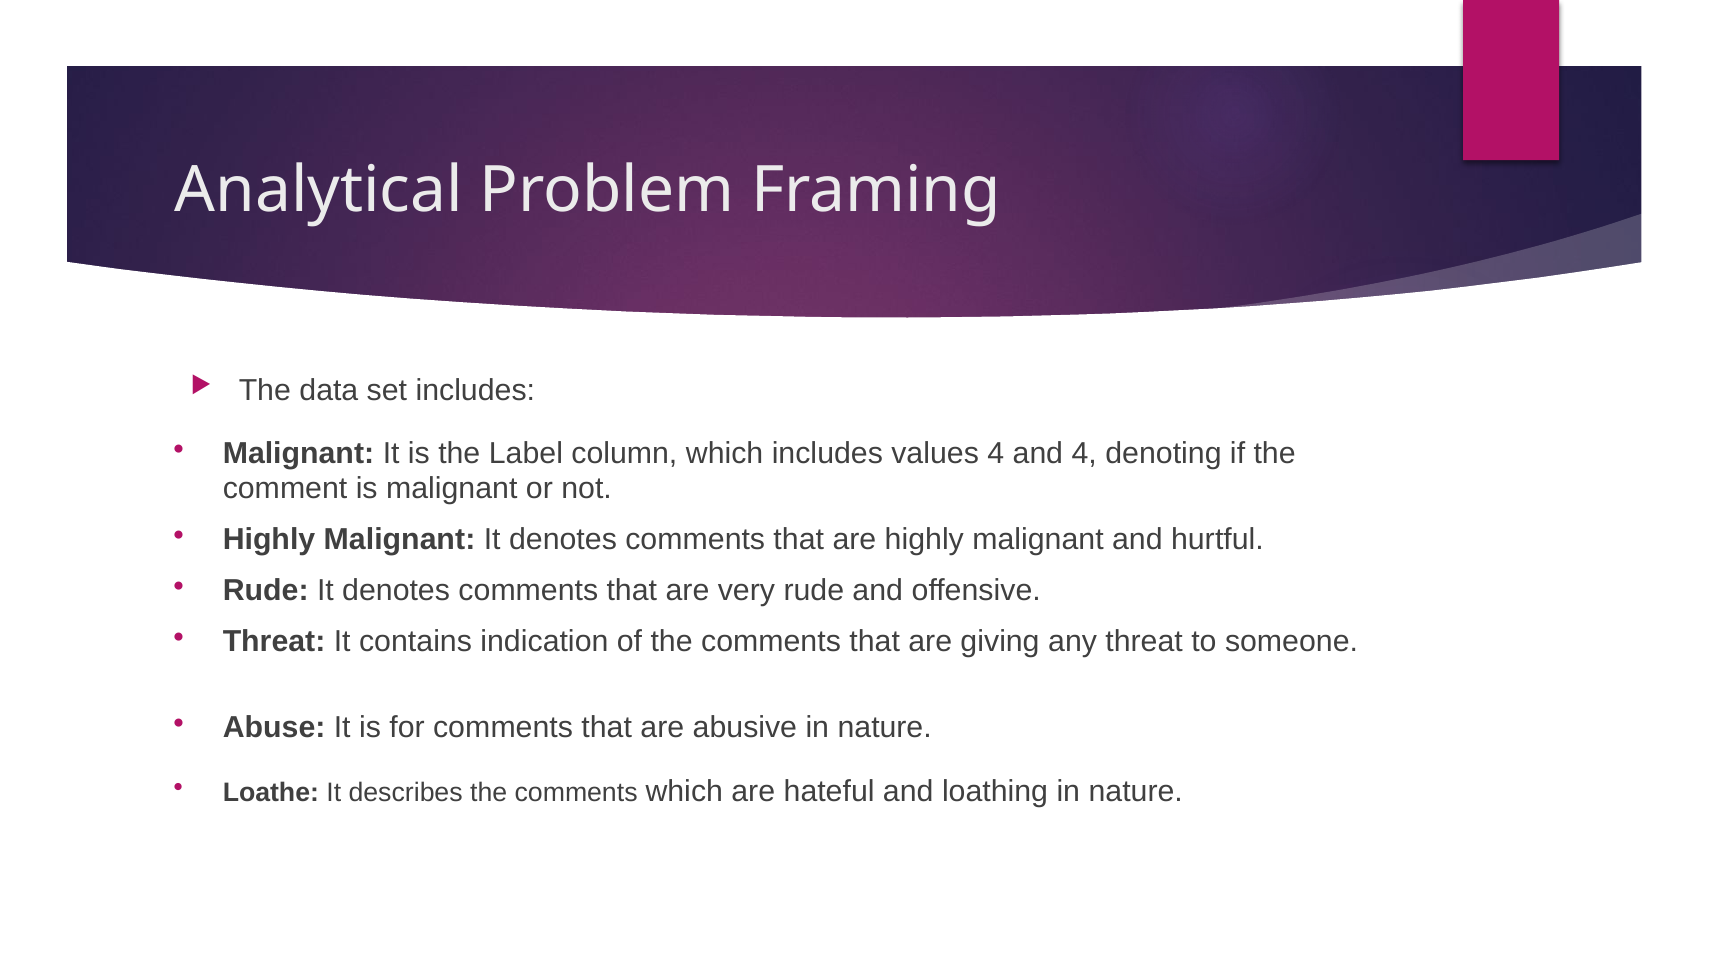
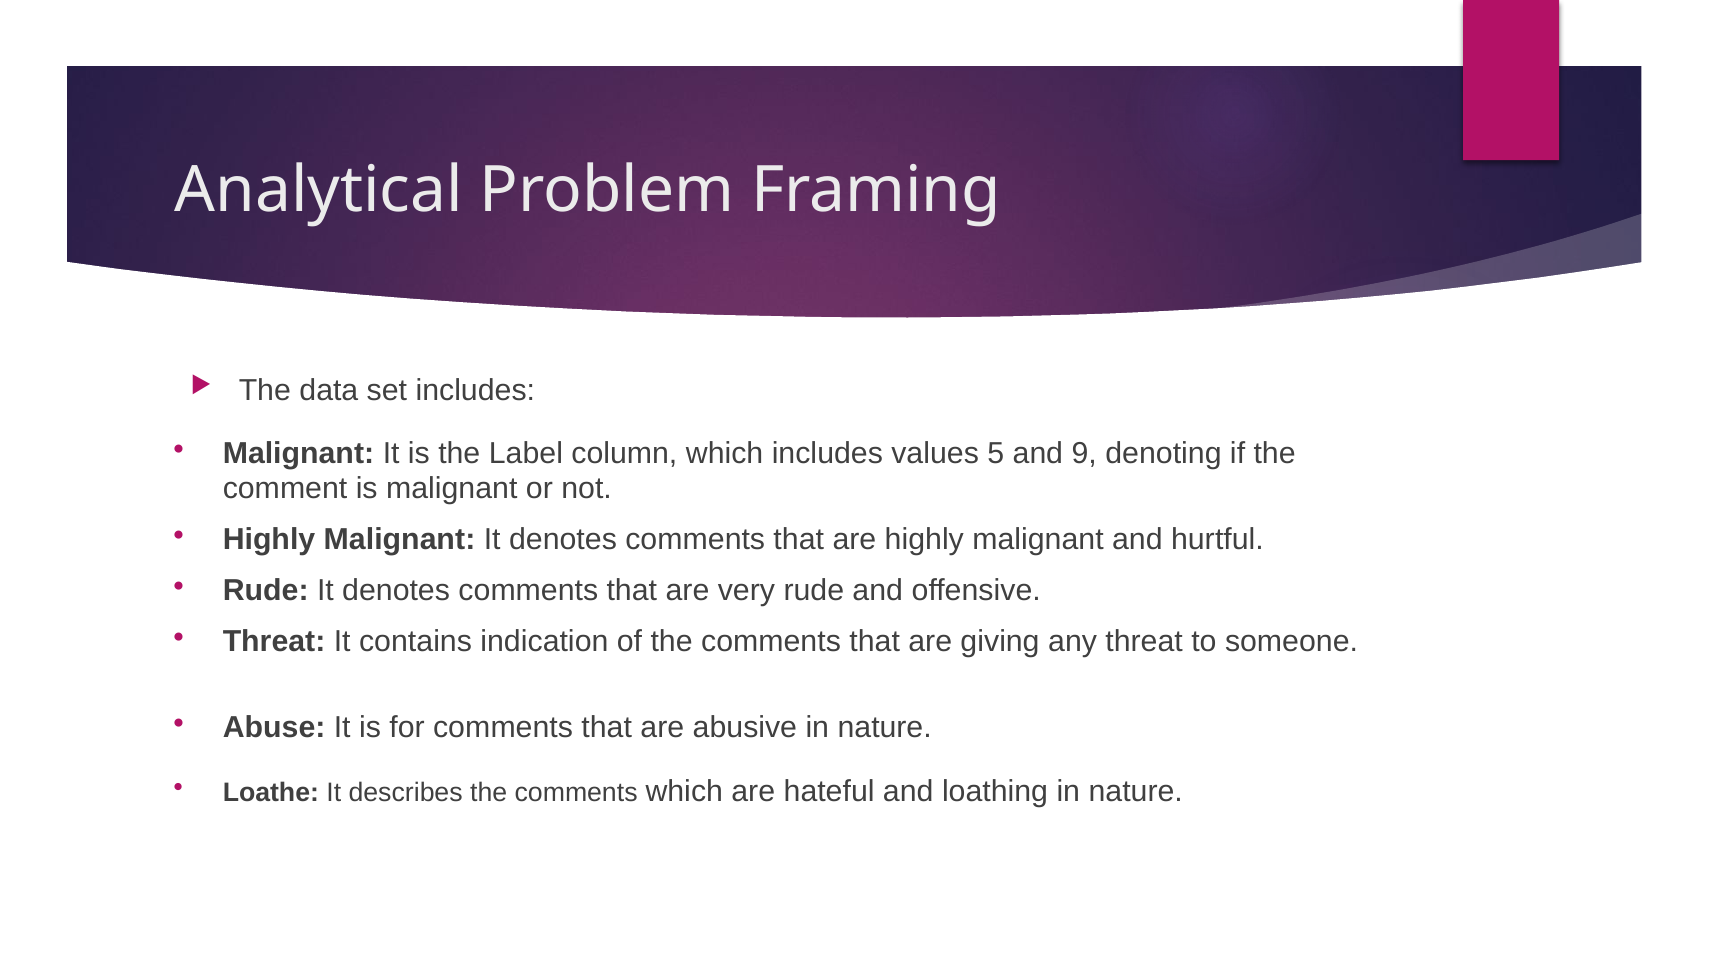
values 4: 4 -> 5 (996, 454)
and 4: 4 -> 9 (1084, 454)
